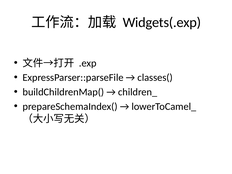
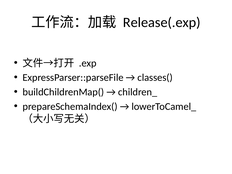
Widgets(.exp: Widgets(.exp -> Release(.exp (162, 22)
